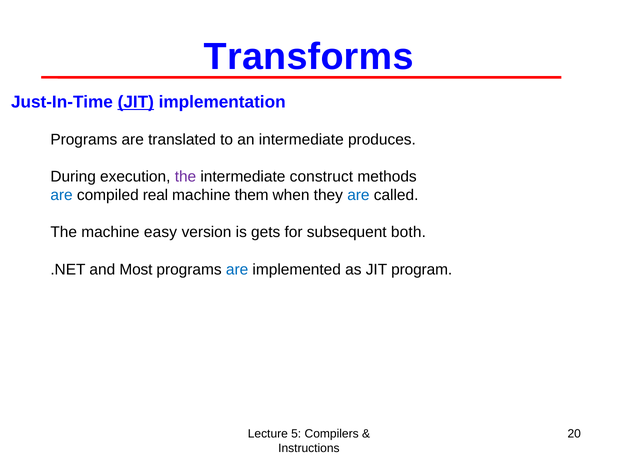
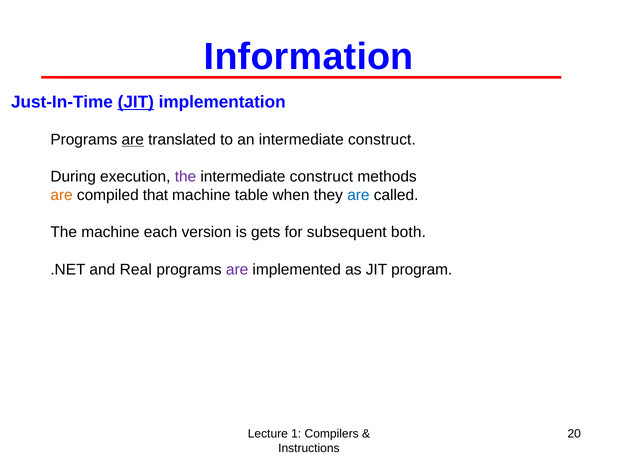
Transforms: Transforms -> Information (309, 57)
are underline: none -> present (133, 139)
an intermediate produces: produces -> construct (382, 139)
are colour: blue -> orange (62, 195)
real: real -> that (156, 195)
them: them -> table (252, 195)
easy: easy -> each (161, 232)
Most: Most -> Real (136, 269)
are colour: blue -> purple (237, 269)
5: 5 -> 1 (296, 433)
